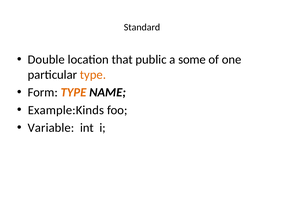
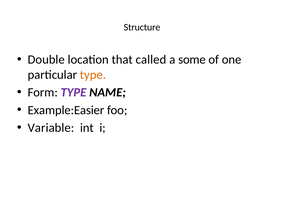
Standard: Standard -> Structure (142, 27)
public: public -> called (151, 60)
TYPE colour: orange -> purple (74, 92)
Example:Kinds: Example:Kinds -> Example:Easier (66, 110)
